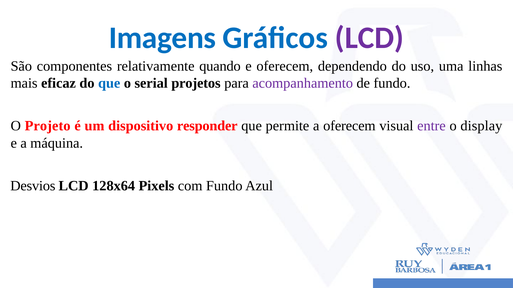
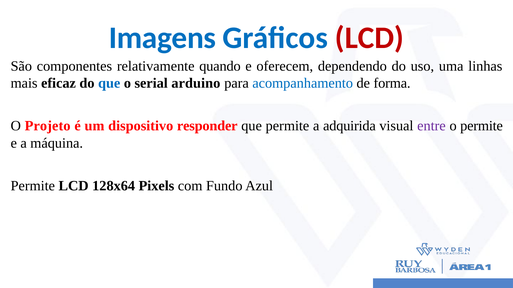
LCD colour: purple -> red (369, 38)
projetos: projetos -> arduino (196, 83)
acompanhamento colour: purple -> blue (303, 83)
de fundo: fundo -> forma (392, 83)
a oferecem: oferecem -> adquirida (349, 126)
o display: display -> permite (482, 126)
Desvios: Desvios -> Permite (33, 186)
